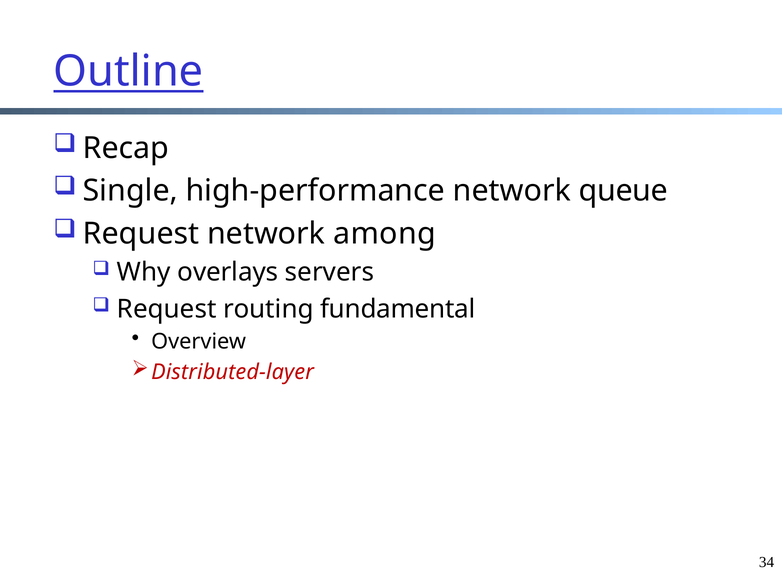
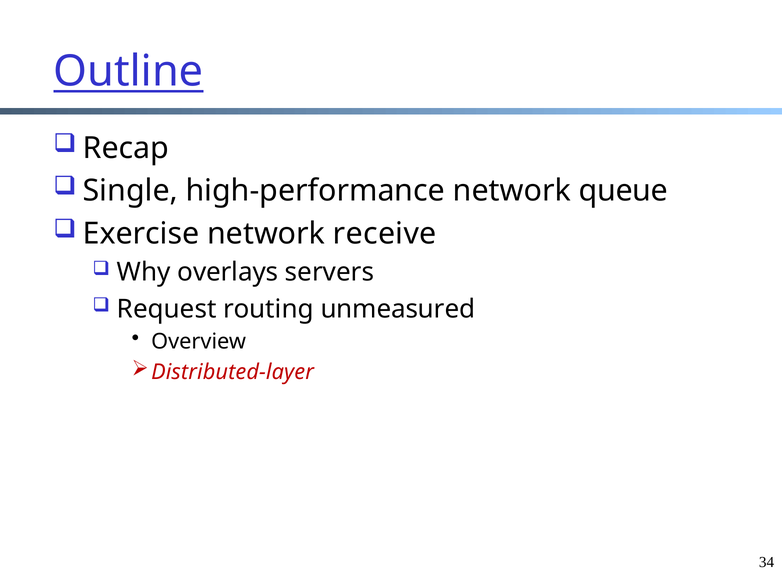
Request: Request -> Exercise (141, 233)
among: among -> receive (385, 233)
fundamental: fundamental -> unmeasured (398, 309)
